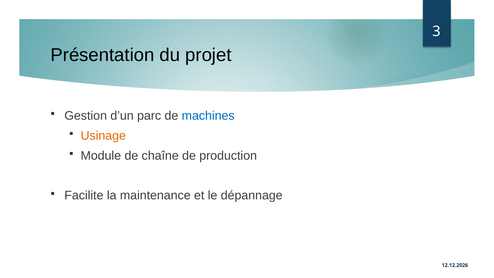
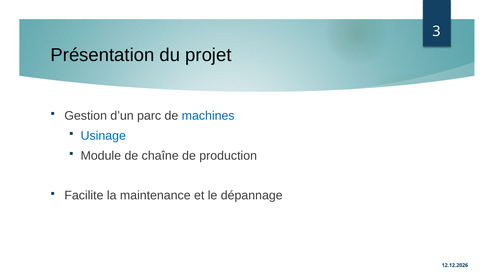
Usinage colour: orange -> blue (103, 136)
